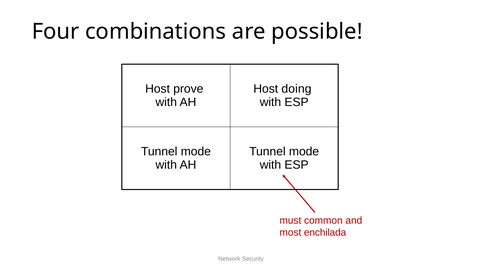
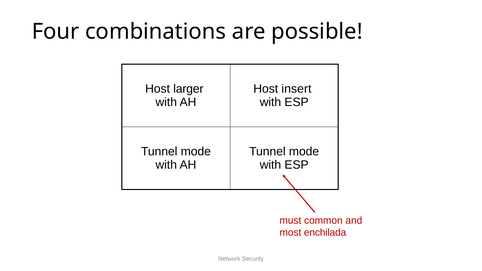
prove: prove -> larger (188, 89)
doing: doing -> insert (296, 89)
